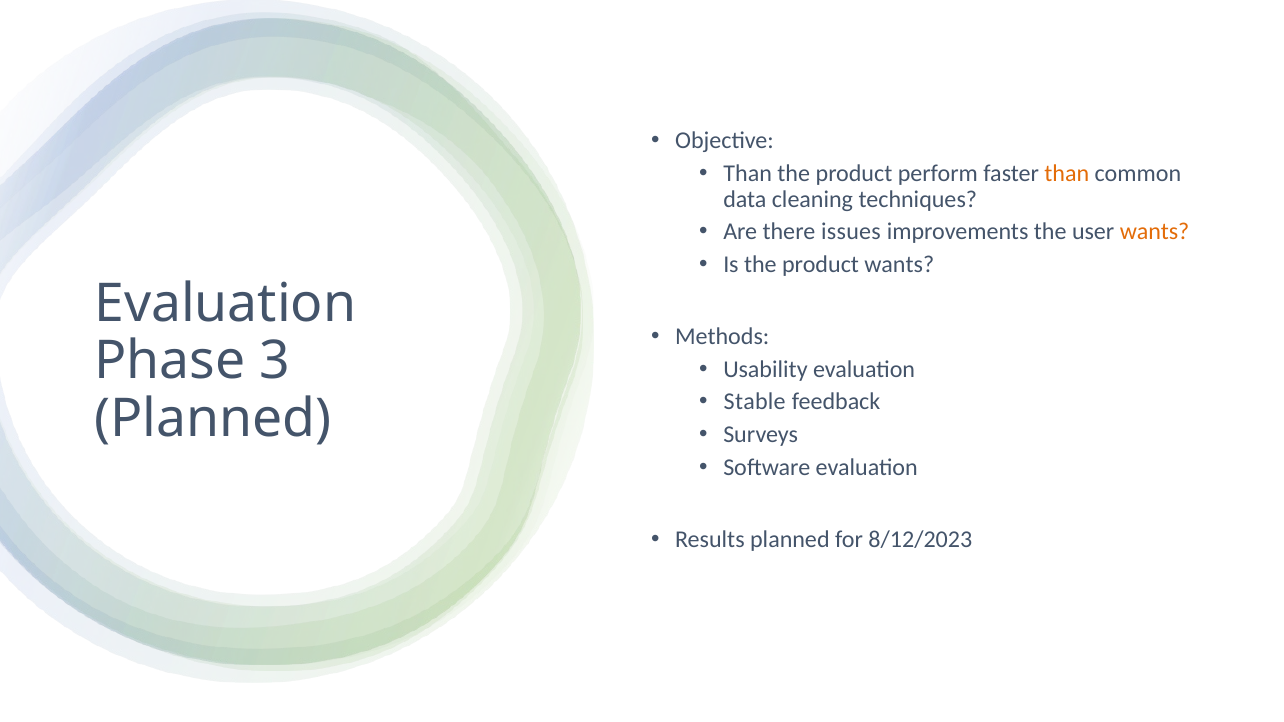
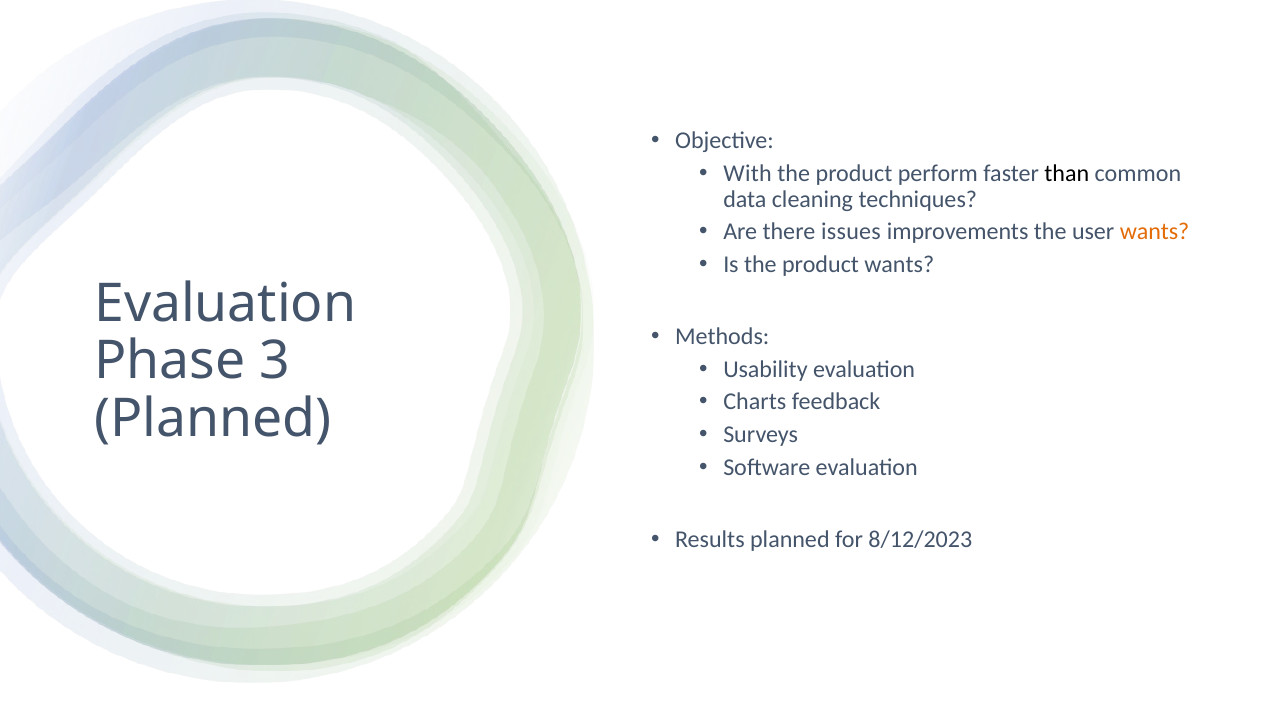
Than: Than -> With (748, 173)
than colour: orange -> black (1067, 173)
Stable: Stable -> Charts (755, 402)
